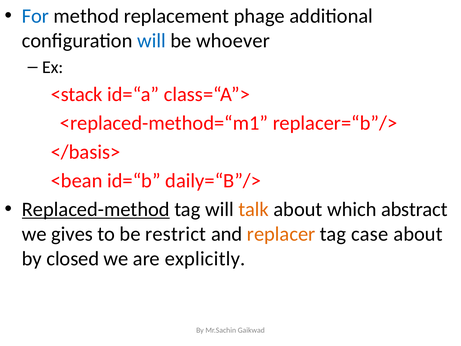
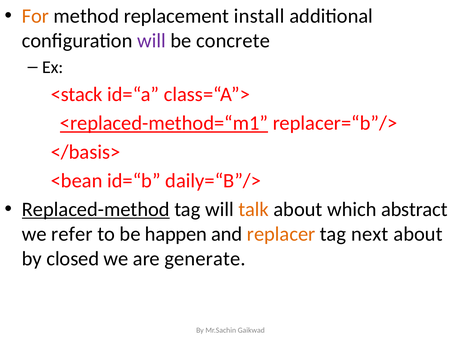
For colour: blue -> orange (35, 16)
phage: phage -> install (259, 16)
will colour: blue -> purple (151, 41)
whoever: whoever -> concrete (233, 41)
<replaced-method=“m1 underline: none -> present (164, 123)
gives: gives -> refer (72, 234)
restrict: restrict -> happen (176, 234)
case: case -> next (370, 234)
explicitly: explicitly -> generate (205, 258)
